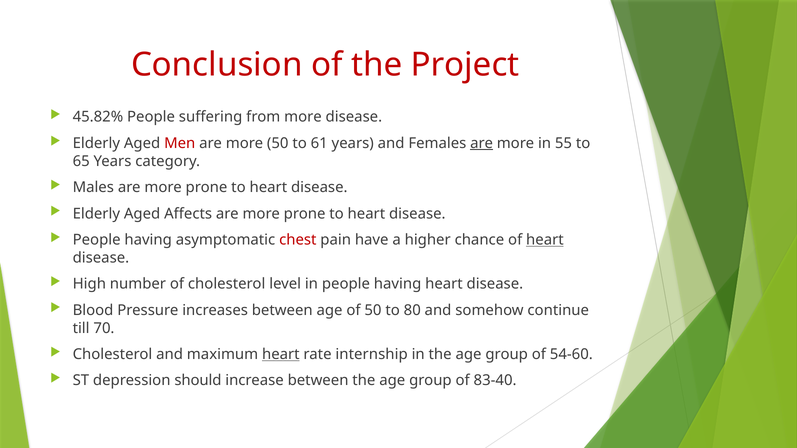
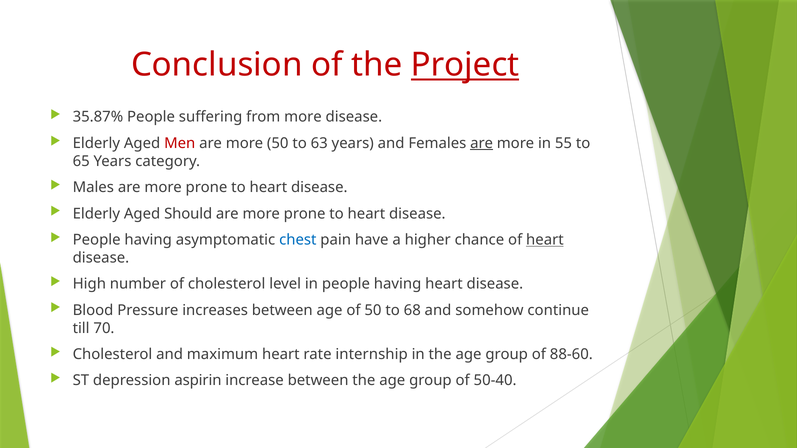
Project underline: none -> present (465, 65)
45.82%: 45.82% -> 35.87% (98, 117)
61: 61 -> 63 (319, 143)
Affects: Affects -> Should (188, 214)
chest colour: red -> blue (298, 240)
80: 80 -> 68 (412, 310)
heart underline: present -> none (281, 355)
54-60: 54-60 -> 88-60 (571, 355)
should: should -> aspirin (198, 381)
83-40: 83-40 -> 50-40 (495, 381)
